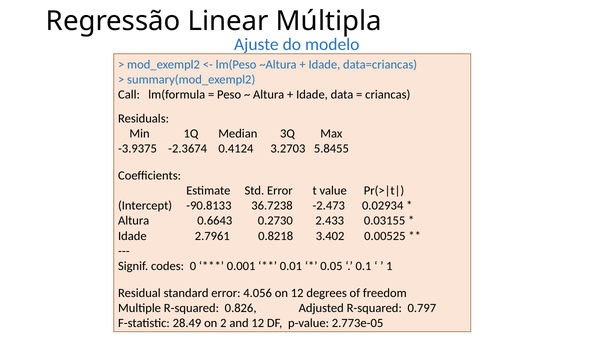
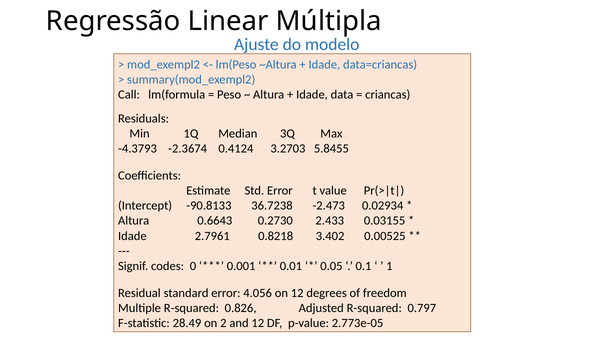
-3.9375: -3.9375 -> -4.3793 (137, 149)
